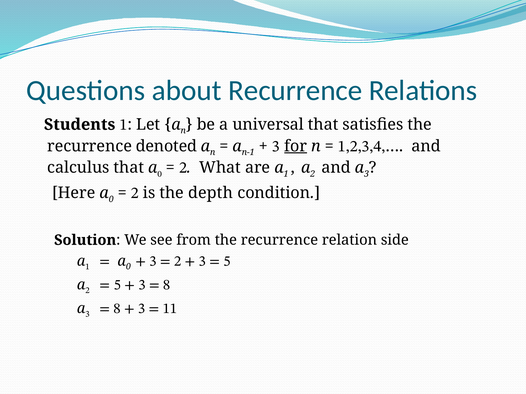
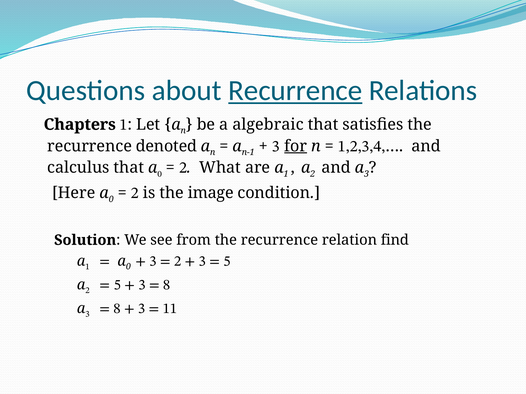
Recurrence underline: none -> present (295, 91)
Students: Students -> Chapters (80, 125)
universal: universal -> algebraic (268, 125)
depth: depth -> image (211, 193)
side: side -> find (395, 240)
